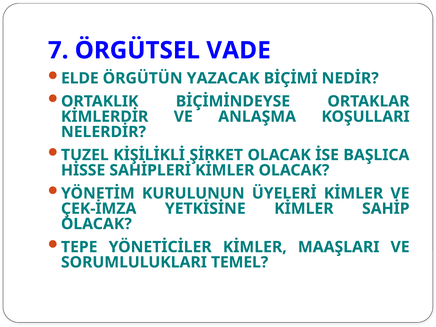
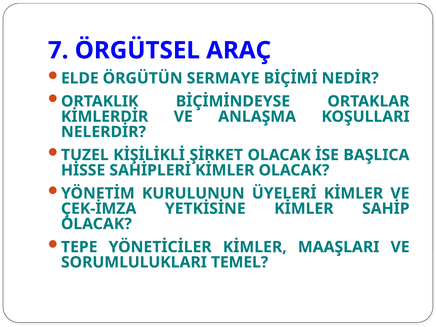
VADE: VADE -> ARAÇ (239, 50)
YAZACAK: YAZACAK -> SERMAYE (223, 78)
